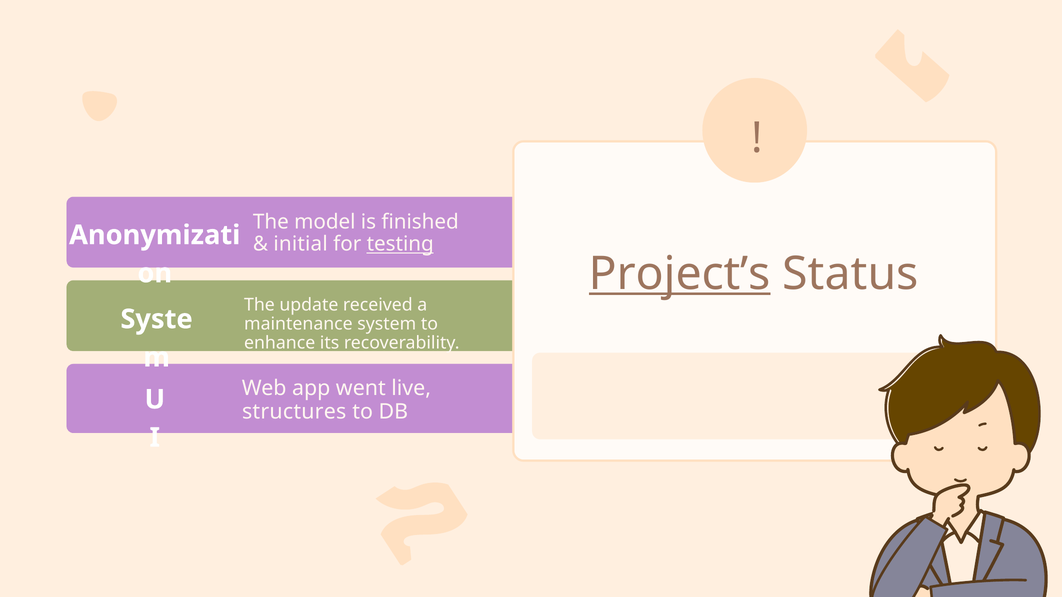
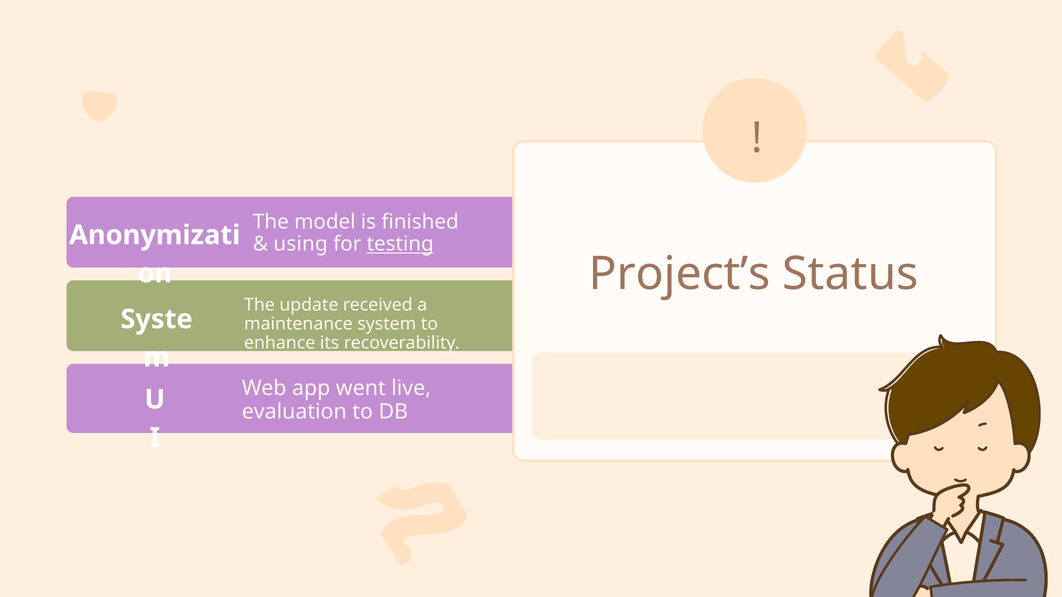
initial: initial -> using (301, 244)
Project’s underline: present -> none (680, 274)
structures: structures -> evaluation (294, 412)
